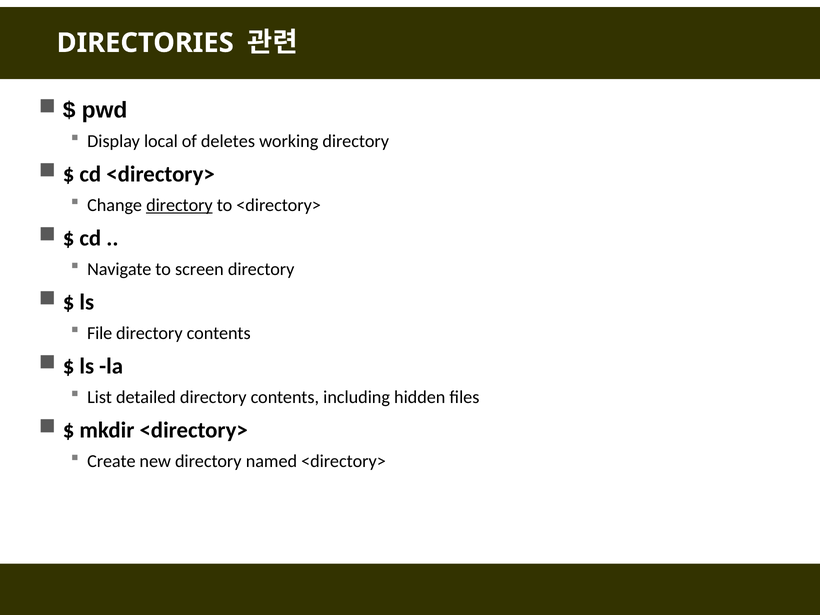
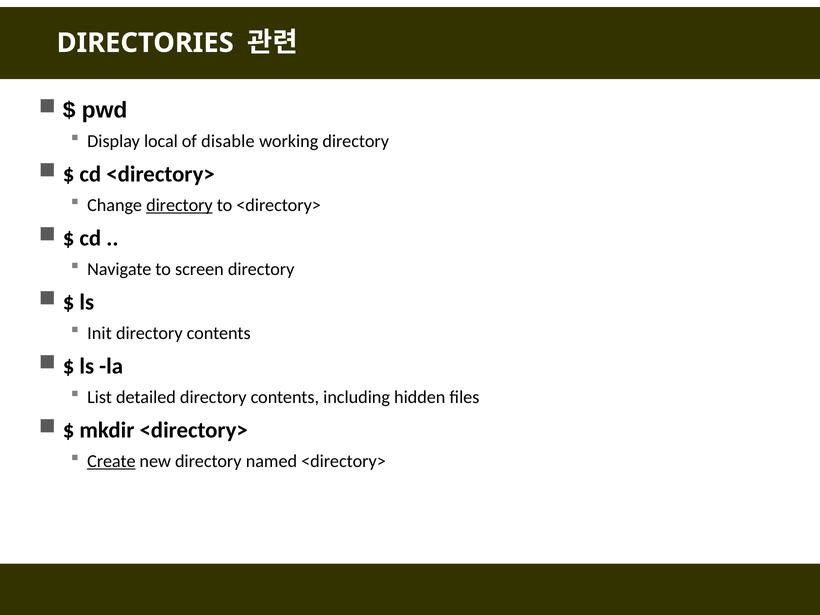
deletes: deletes -> disable (228, 141)
File: File -> Init (100, 333)
Create underline: none -> present (111, 461)
